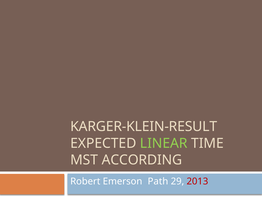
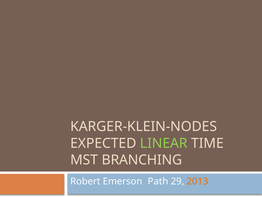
KARGER-KLEIN-RESULT: KARGER-KLEIN-RESULT -> KARGER-KLEIN-NODES (144, 126)
ACCORDING: ACCORDING -> BRANCHING (142, 159)
2013 colour: red -> orange (197, 181)
